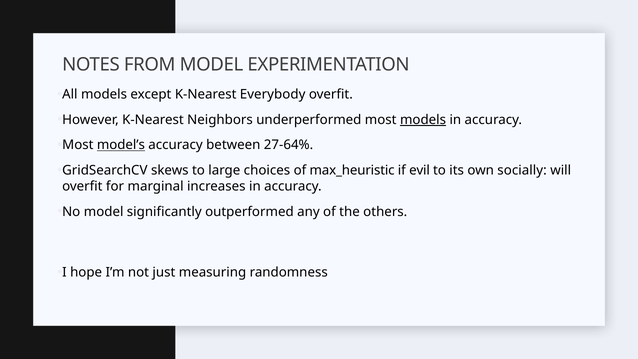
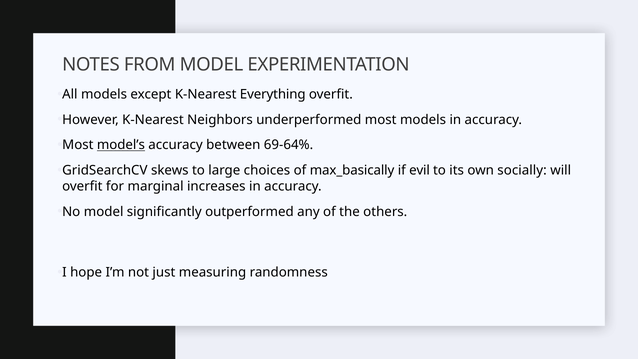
Everybody: Everybody -> Everything (273, 94)
models underline: present -> none (423, 120)
27-64%: 27-64% -> 69-64% (289, 145)
max_heuristic: max_heuristic -> max_basically (352, 170)
